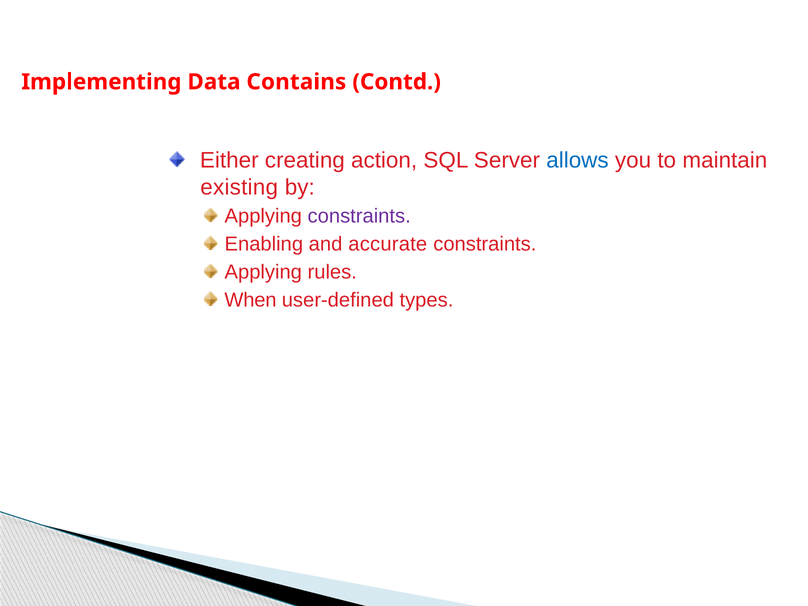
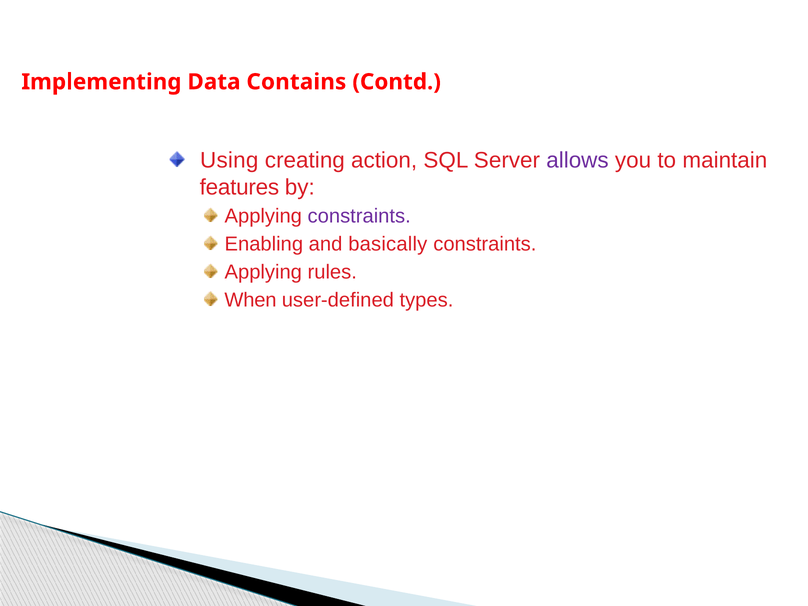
Either: Either -> Using (229, 160)
allows colour: blue -> purple (577, 160)
existing: existing -> features (239, 187)
accurate: accurate -> basically (388, 244)
